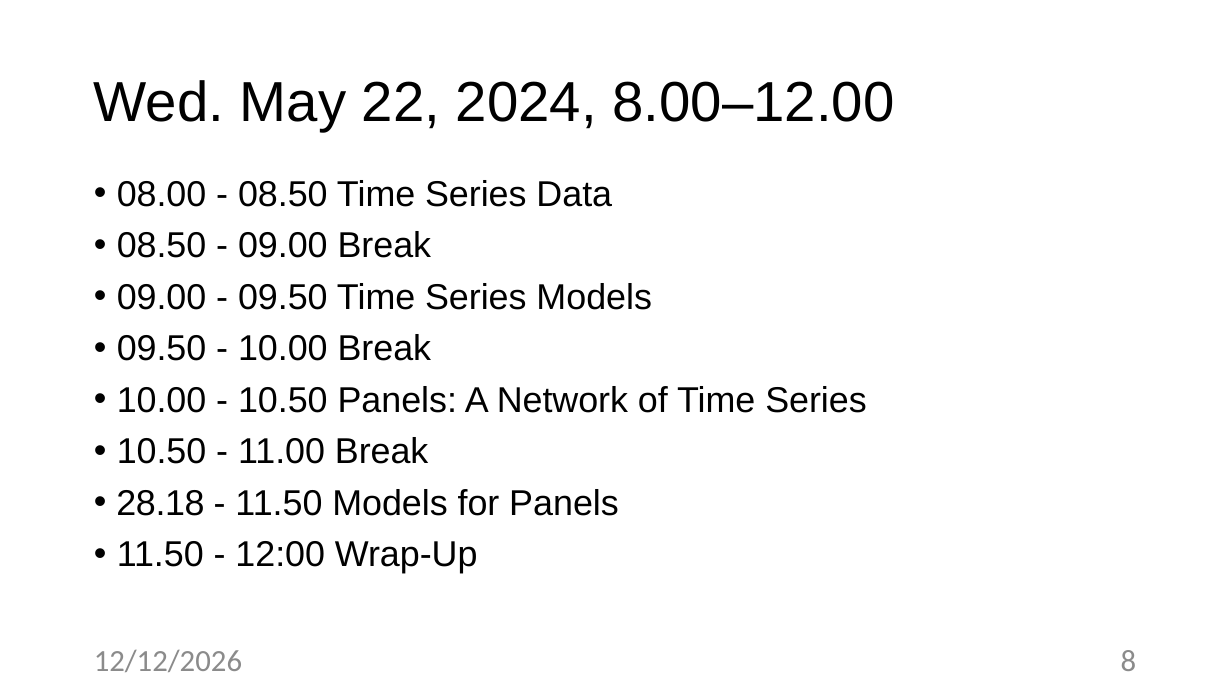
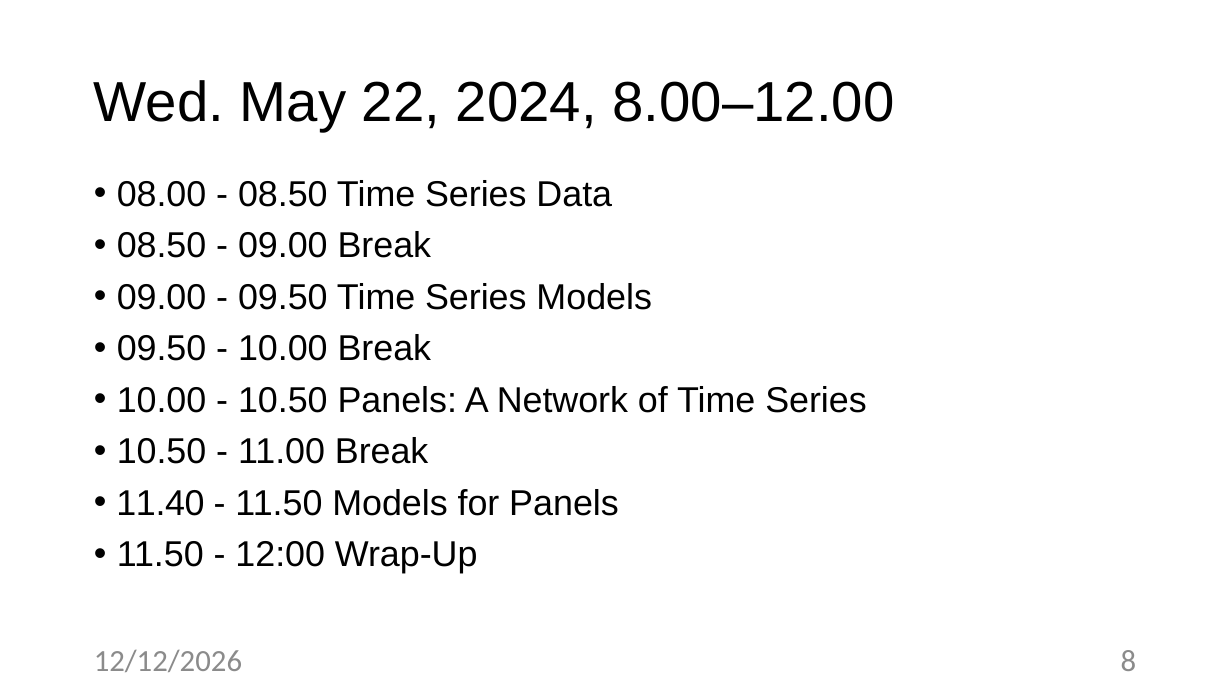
28.18: 28.18 -> 11.40 (160, 503)
